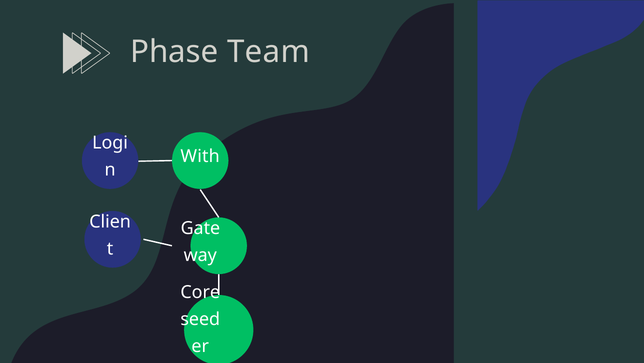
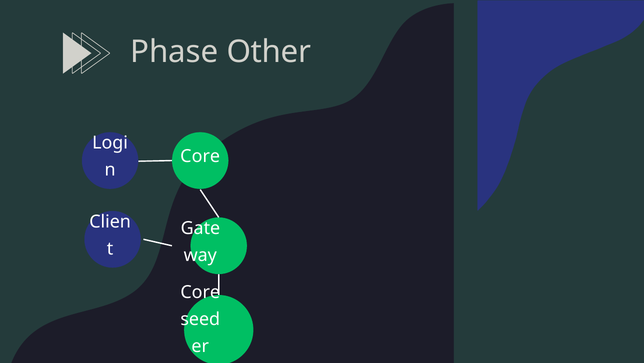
Team: Team -> Other (269, 52)
With: With -> Core (200, 156)
